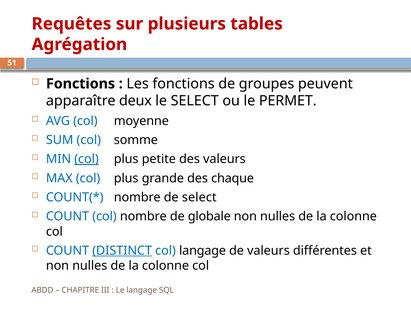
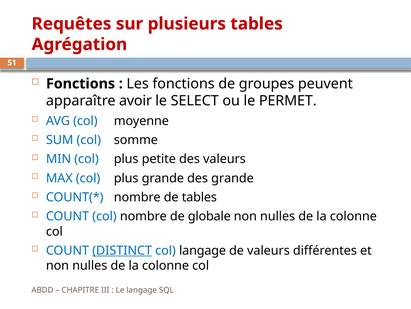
deux: deux -> avoir (135, 101)
col underline: present -> none (87, 159)
des chaque: chaque -> grande (233, 178)
de select: select -> tables (199, 197)
